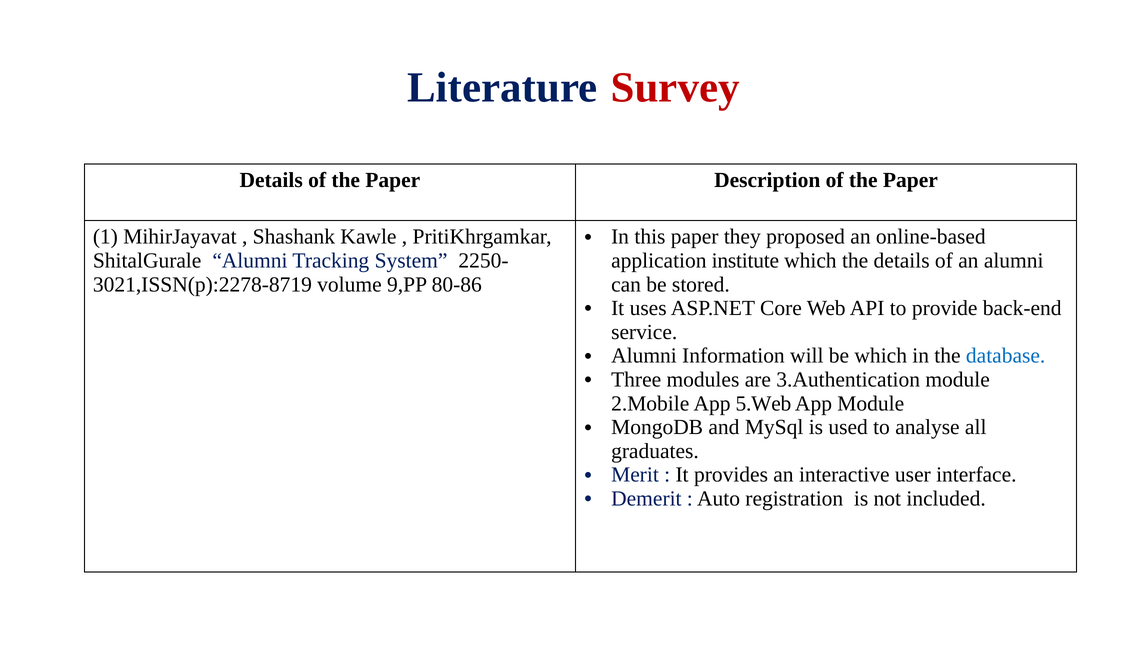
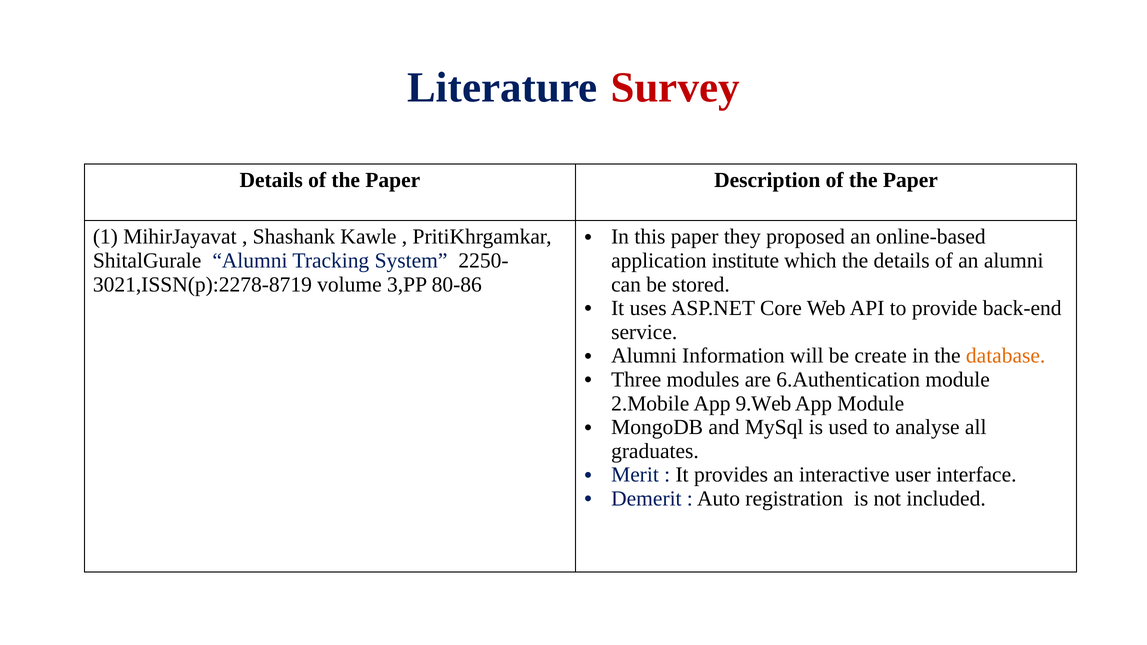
9,PP: 9,PP -> 3,PP (407, 285)
be which: which -> create (881, 356)
database colour: blue -> orange (1006, 356)
3.Authentication: 3.Authentication -> 6.Authentication (848, 380)
5.Web: 5.Web -> 9.Web (763, 404)
